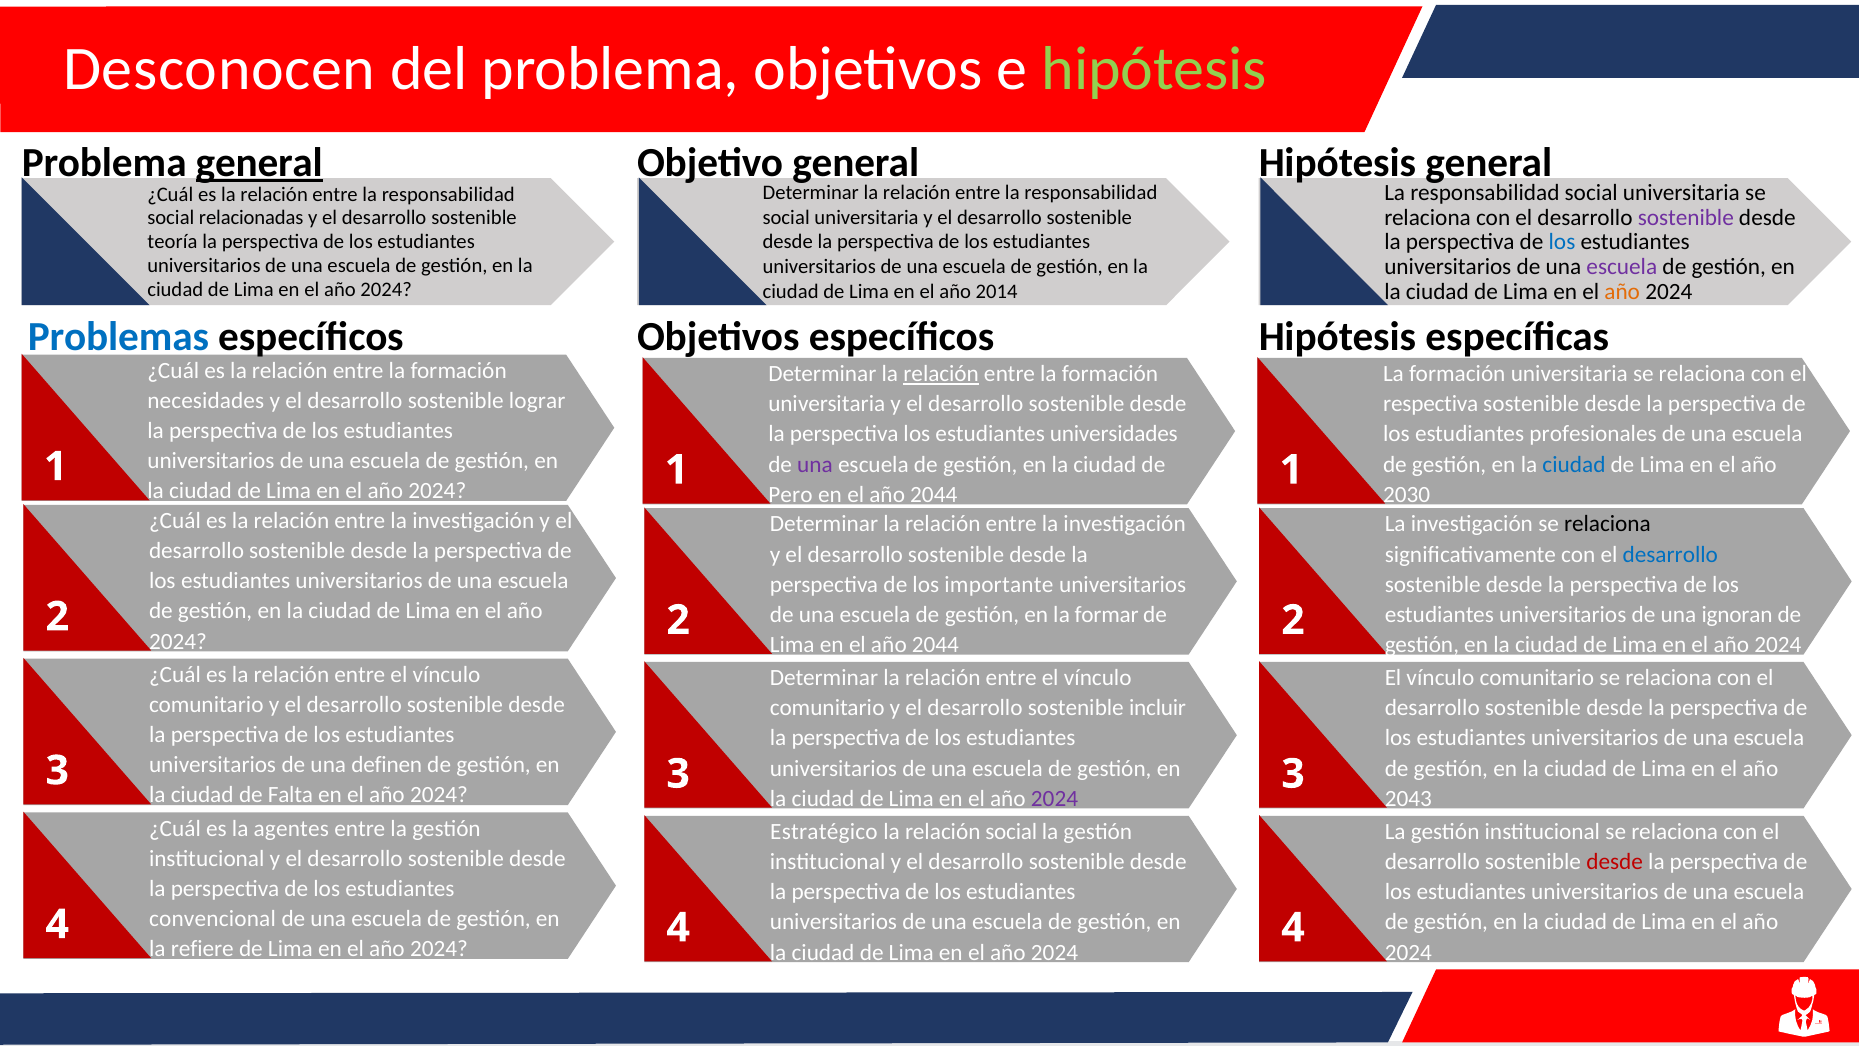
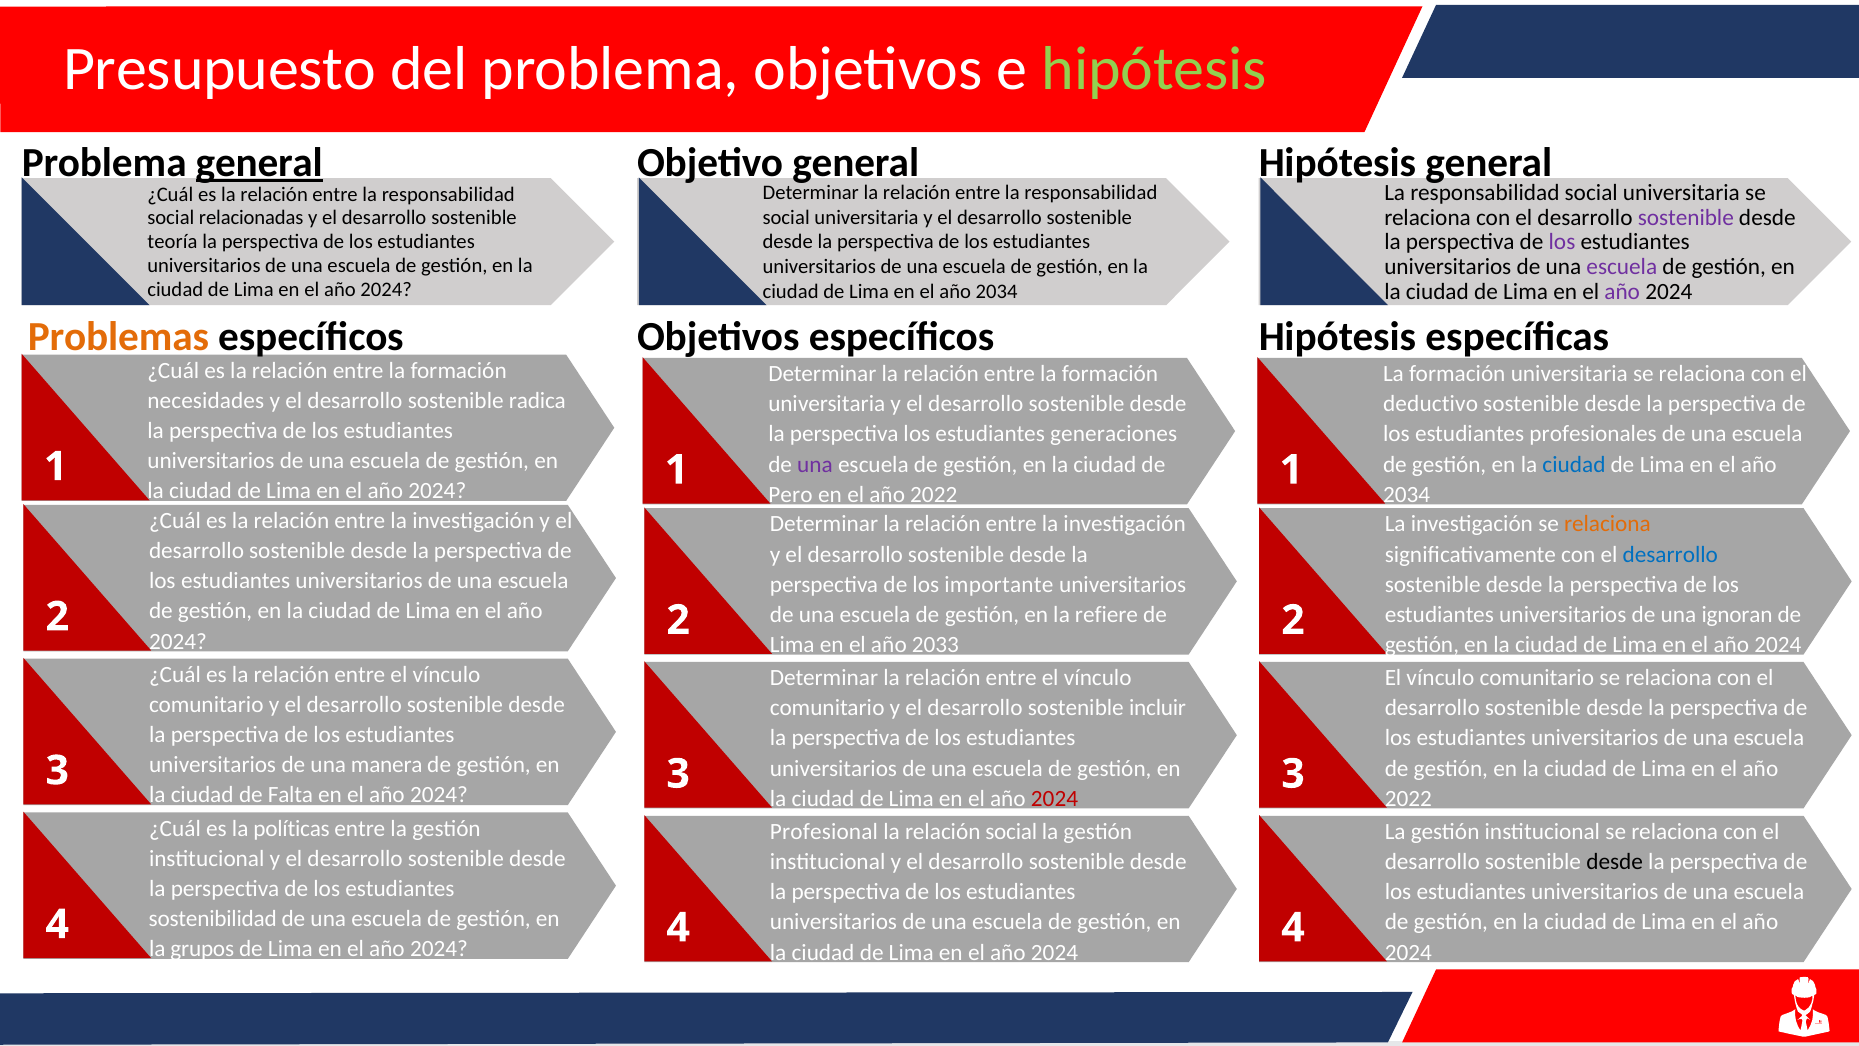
Desconocen: Desconocen -> Presupuesto (220, 69)
los colour: blue -> purple (1562, 242)
año colour: orange -> purple (1622, 291)
2014: 2014 -> 2034 (997, 291)
Problemas colour: blue -> orange (118, 337)
relación underline: present -> none (941, 374)
lograr: lograr -> radica (537, 401)
respectiva: respectiva -> deductivo (1431, 404)
universidades: universidades -> generaciones (1114, 434)
2044: 2044 -> 2022 (934, 494)
2030: 2030 -> 2034 (1407, 494)
relaciona colour: black -> orange (1607, 524)
formar: formar -> refiere (1106, 614)
2044: 2044 -> 2033 (935, 645)
definen: definen -> manera (387, 765)
2024 colour: purple -> red (1055, 798)
2043: 2043 -> 2022 (1408, 798)
agentes: agentes -> políticas (292, 828)
Estratégico: Estratégico -> Profesional (824, 832)
desde colour: red -> black (1615, 862)
convencional: convencional -> sostenibilidad (213, 919)
refiere: refiere -> grupos (202, 949)
